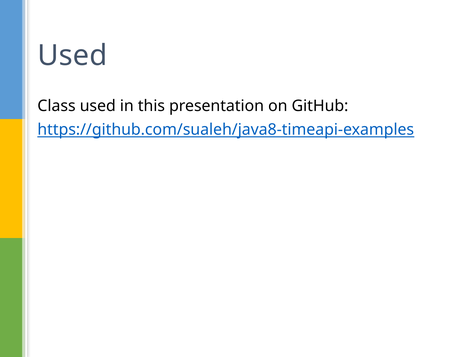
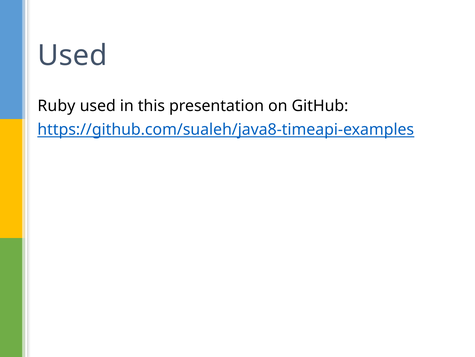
Class: Class -> Ruby (56, 106)
